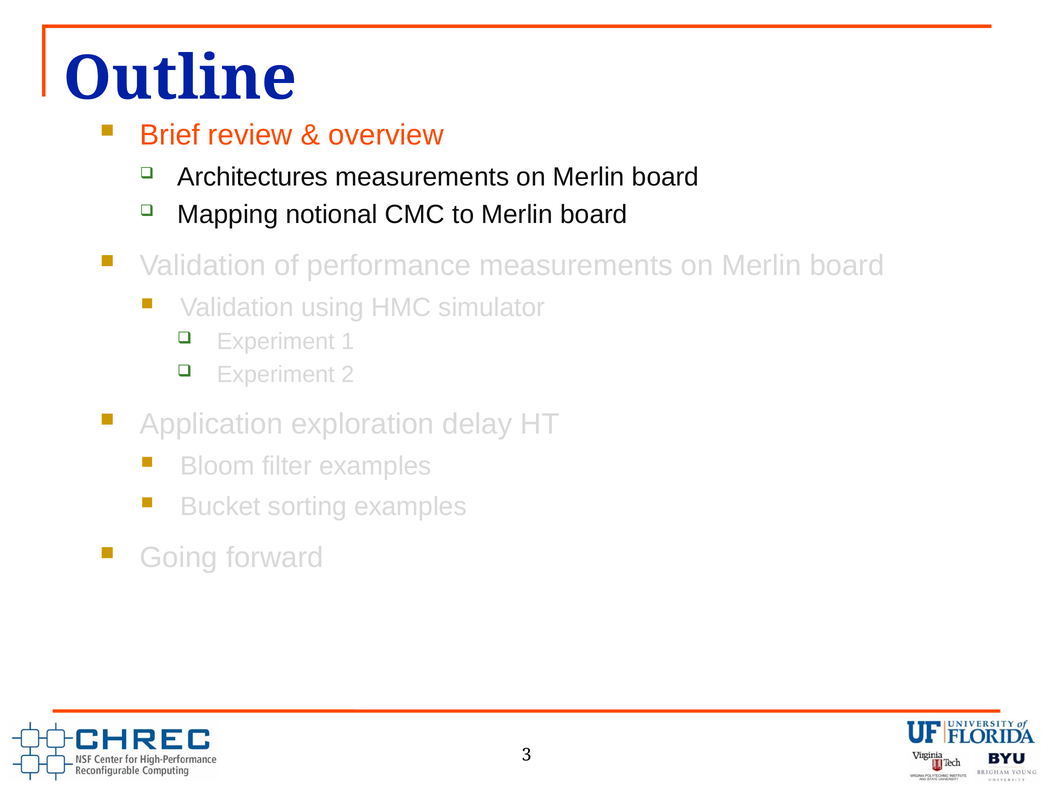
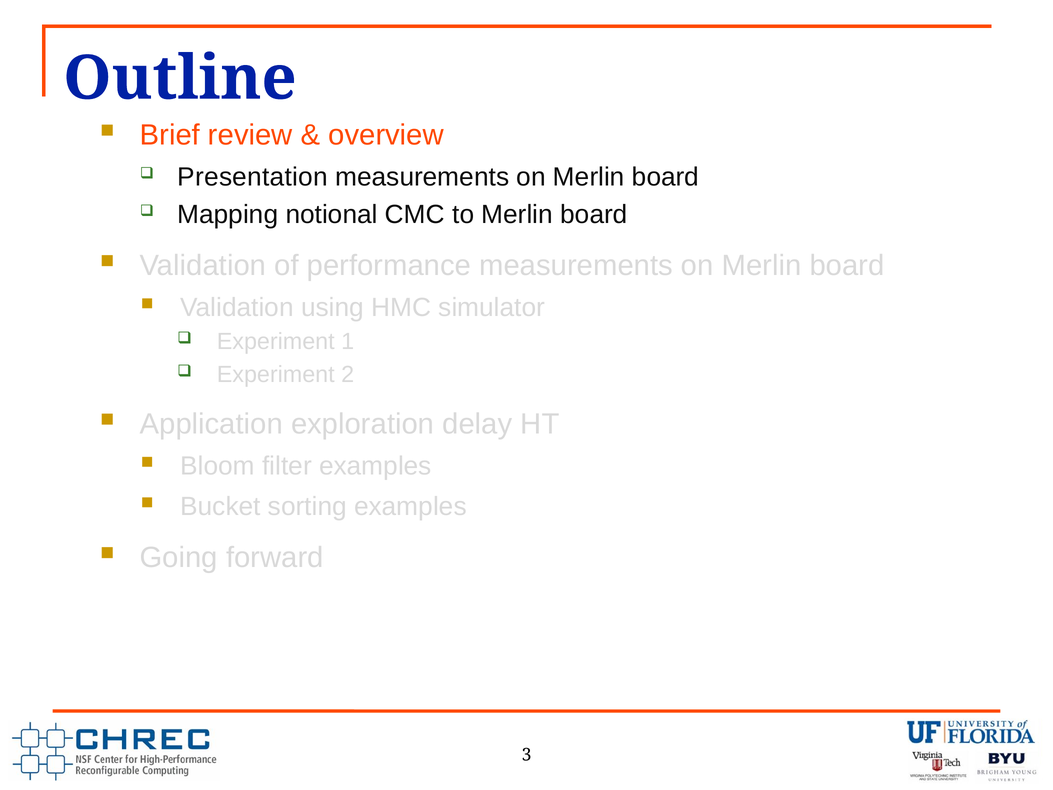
Architectures: Architectures -> Presentation (253, 177)
